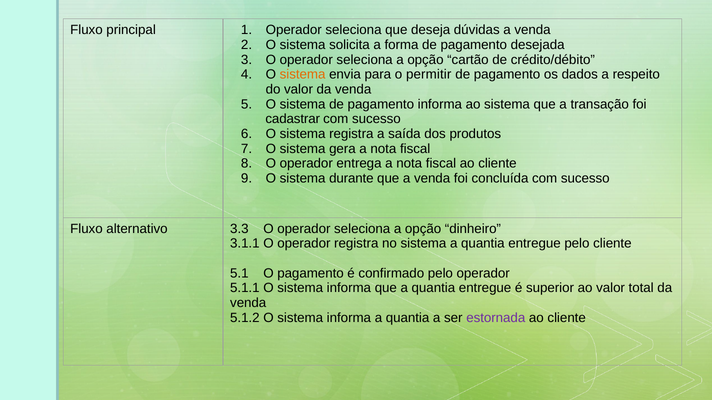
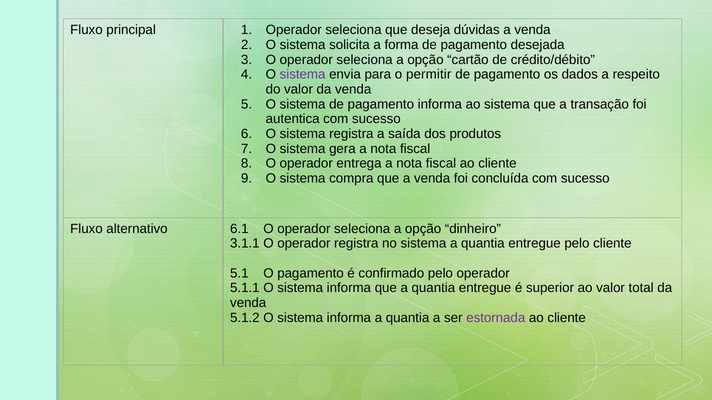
sistema colour: orange -> purple (303, 75)
cadastrar: cadastrar -> autentica (293, 119)
durante: durante -> compra (351, 179)
3.3: 3.3 -> 6.1 (239, 229)
